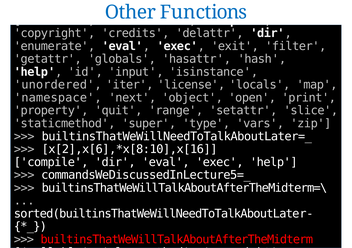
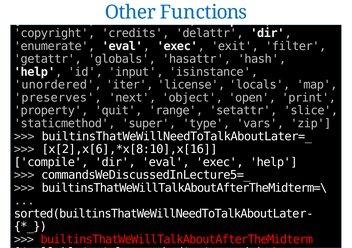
namespace: namespace -> preserves (58, 98)
